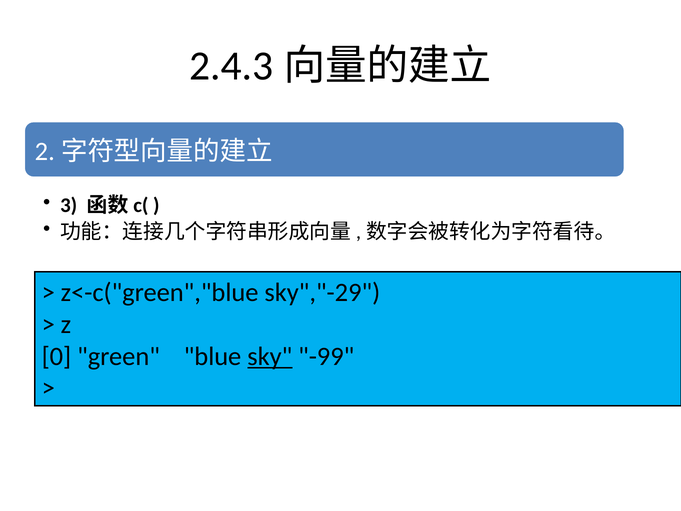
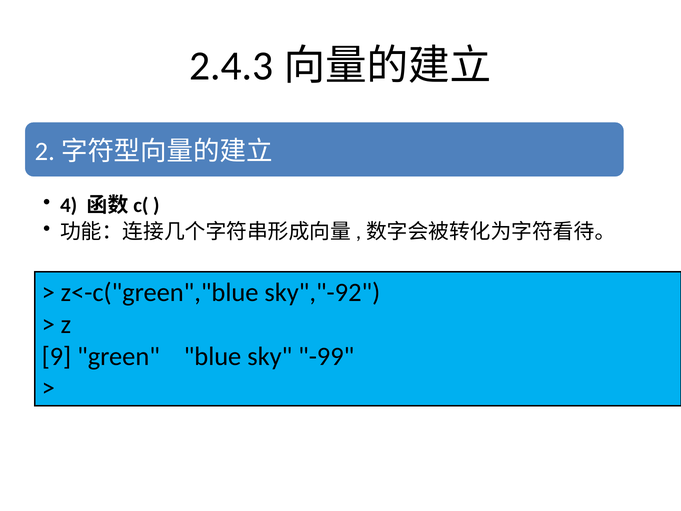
3: 3 -> 4 (69, 205)
sky","-29: sky","-29 -> sky","-92 (322, 293)
0: 0 -> 9 (56, 356)
sky underline: present -> none (270, 356)
